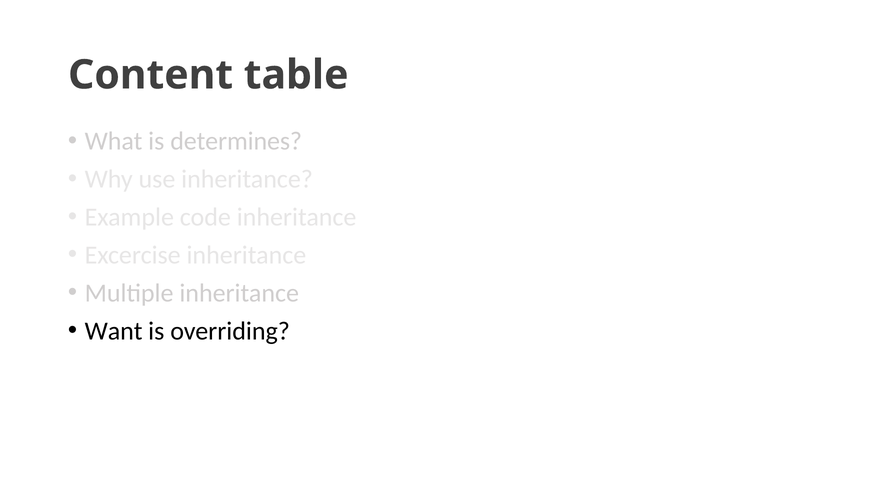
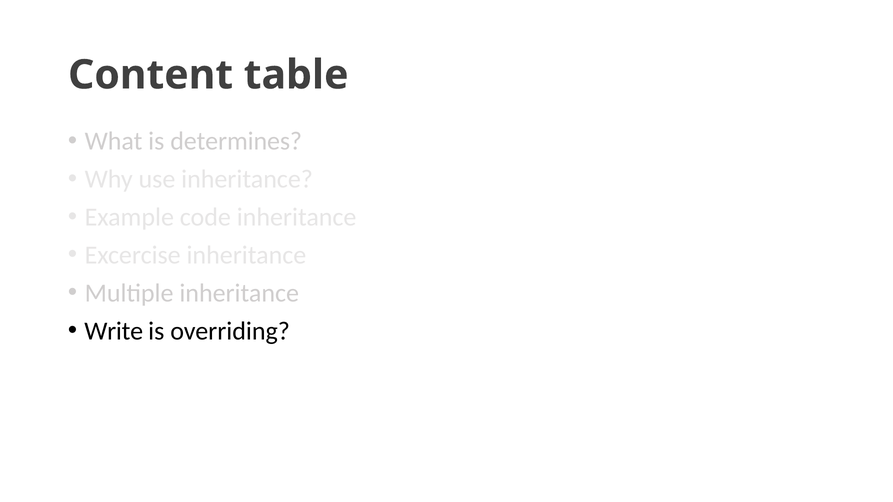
Want: Want -> Write (114, 331)
